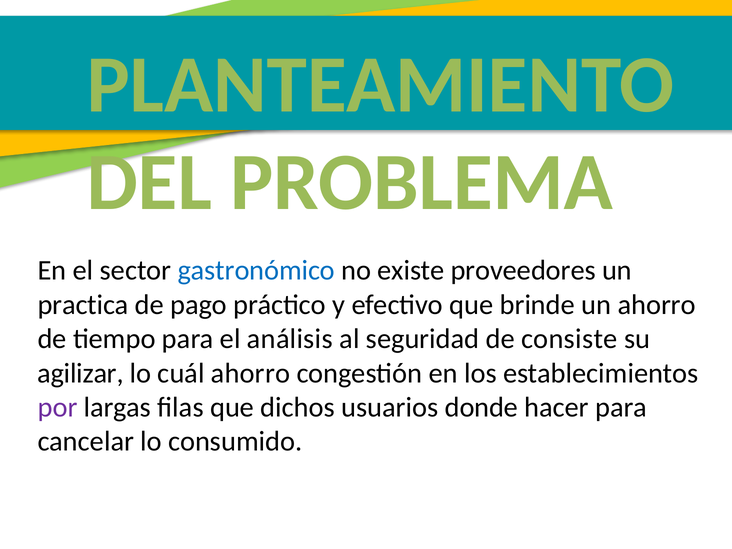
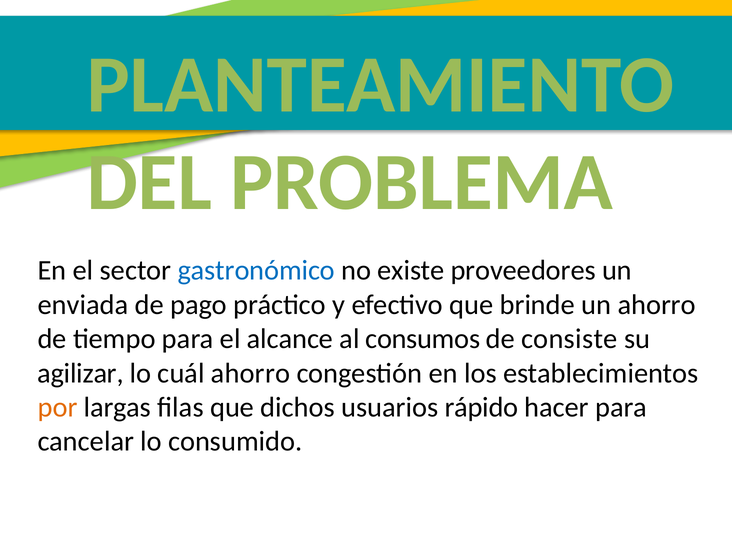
practica: practica -> enviada (83, 305)
análisis: análisis -> alcance (290, 339)
seguridad: seguridad -> consumos (423, 339)
por colour: purple -> orange (58, 407)
donde: donde -> rápido (482, 407)
